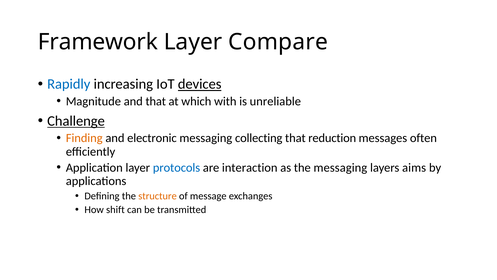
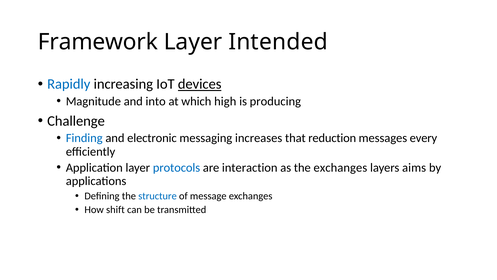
Compare: Compare -> Intended (278, 42)
and that: that -> into (156, 101)
with: with -> high (225, 101)
unreliable: unreliable -> producing (275, 101)
Challenge underline: present -> none (76, 121)
Finding colour: orange -> blue (84, 138)
collecting: collecting -> increases (259, 138)
often: often -> every (423, 138)
the messaging: messaging -> exchanges (340, 167)
structure colour: orange -> blue (158, 196)
